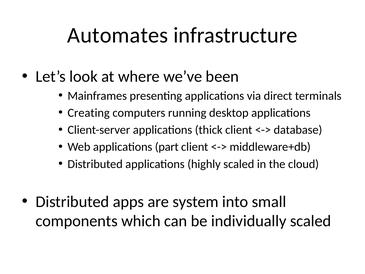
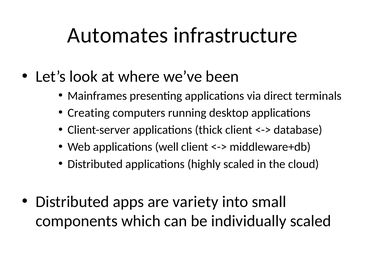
part: part -> well (167, 147)
system: system -> variety (195, 201)
